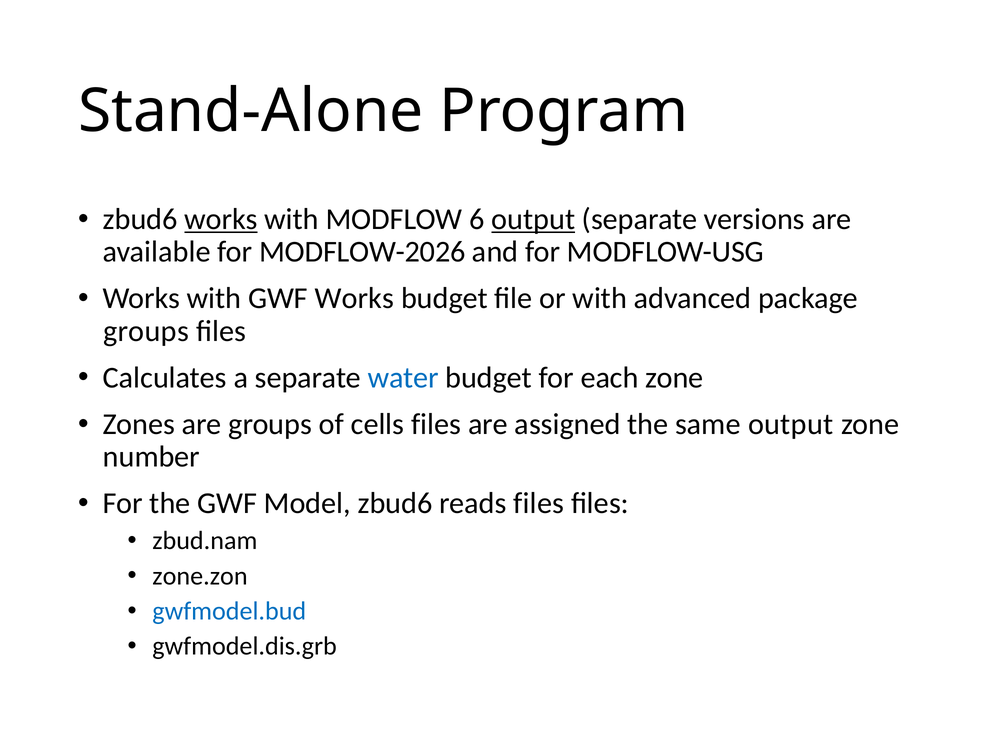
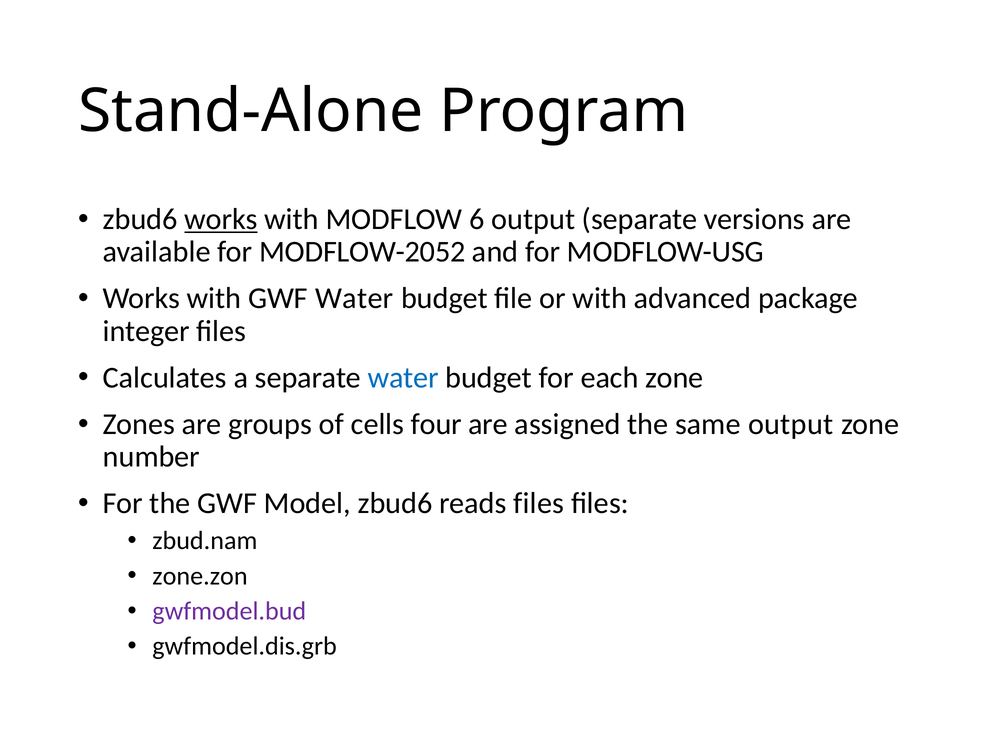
output underline: present -> none (533, 219)
MODFLOW-2026: MODFLOW-2026 -> MODFLOW-2052 (362, 252)
GWF Works: Works -> Water (354, 298)
groups: groups -> integer (146, 331)
cells files: files -> four (436, 424)
gwfmodel.bud colour: blue -> purple (229, 611)
